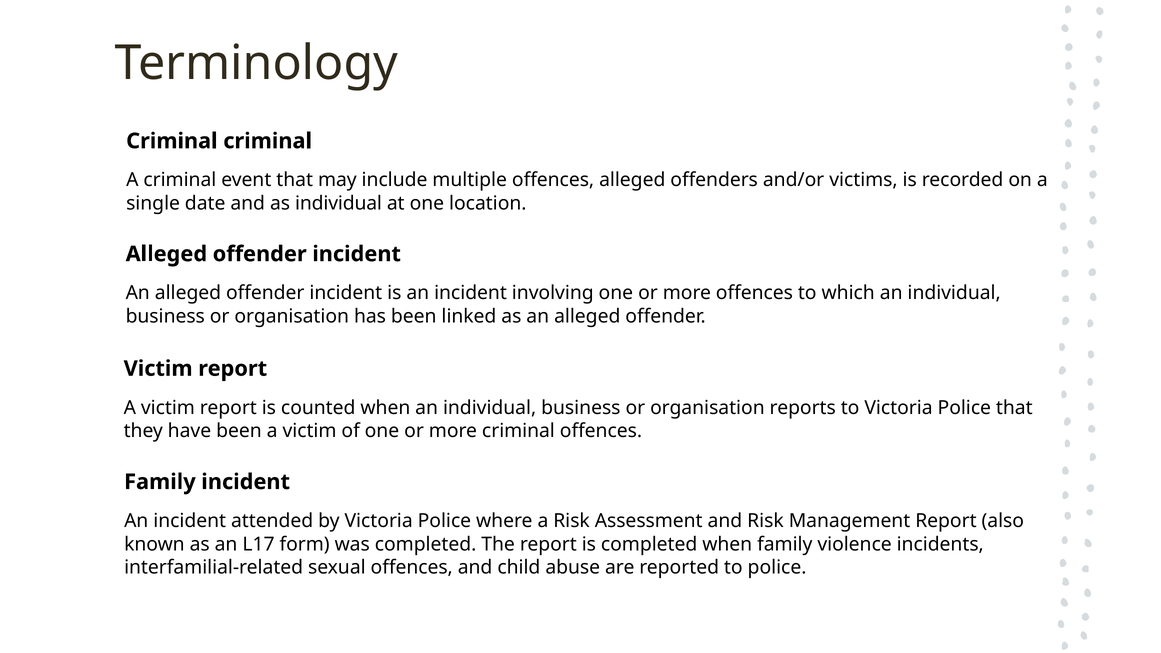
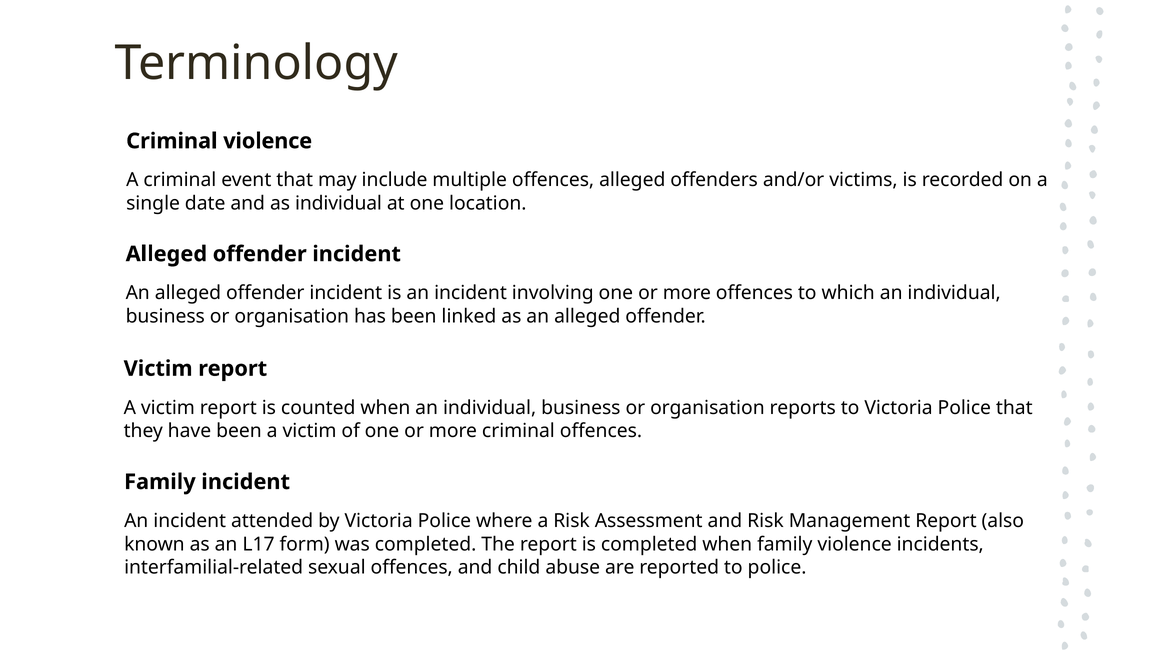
Criminal criminal: criminal -> violence (268, 141)
